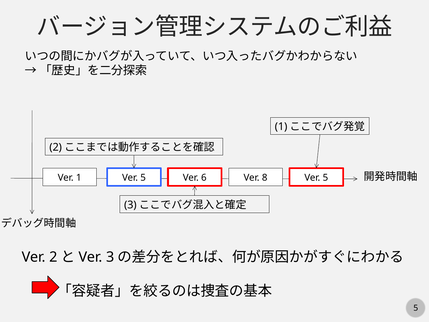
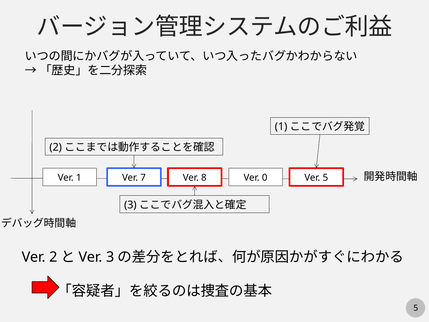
1 Ver 5: 5 -> 7 (143, 178)
6: 6 -> 8 (204, 178)
8: 8 -> 0 (265, 178)
